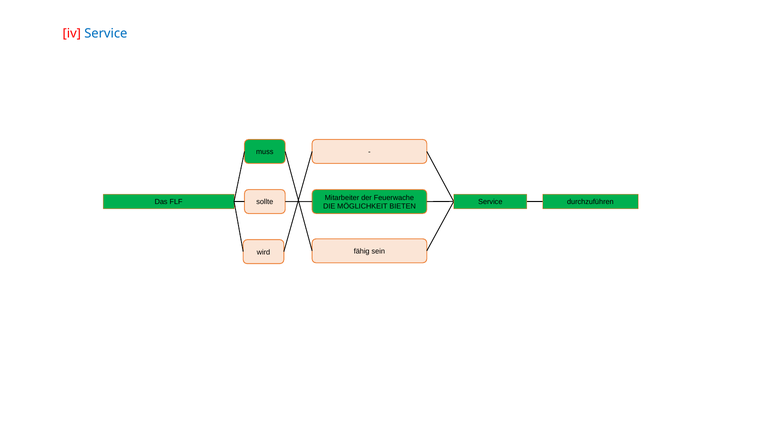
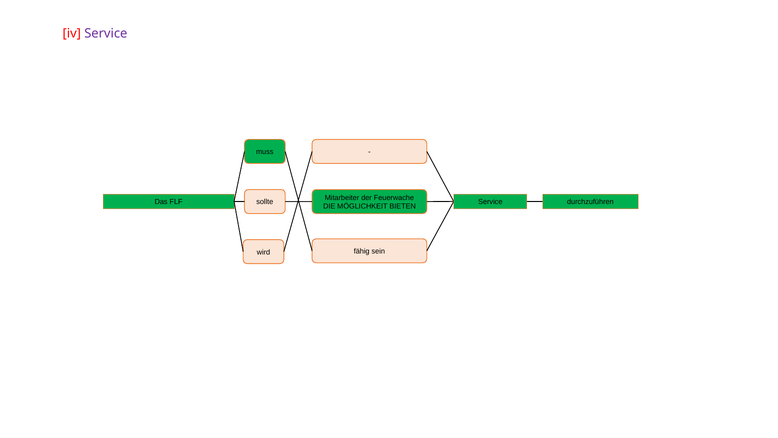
Service colour: blue -> purple (106, 33)
